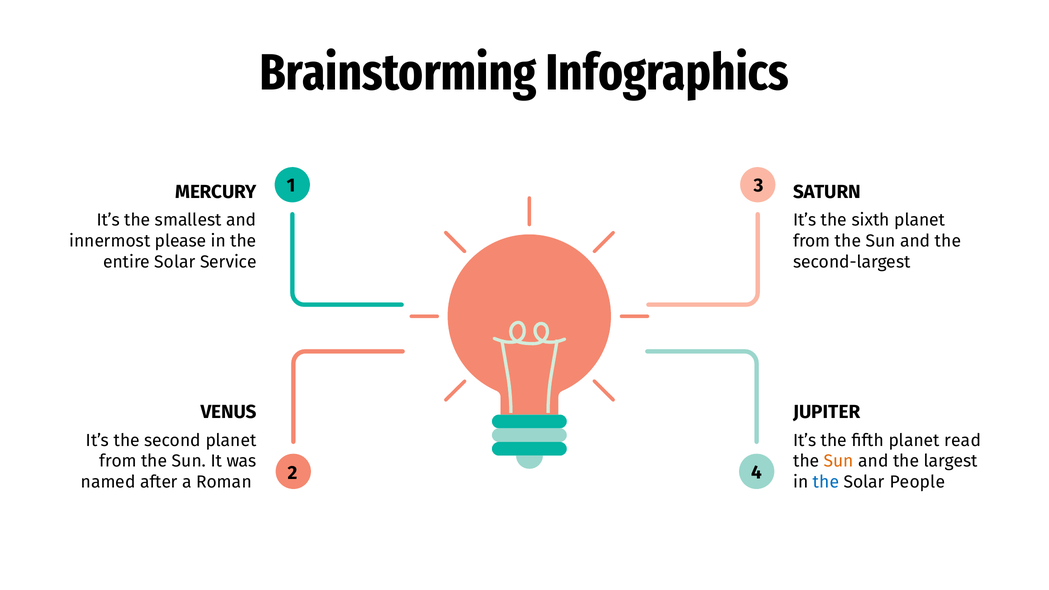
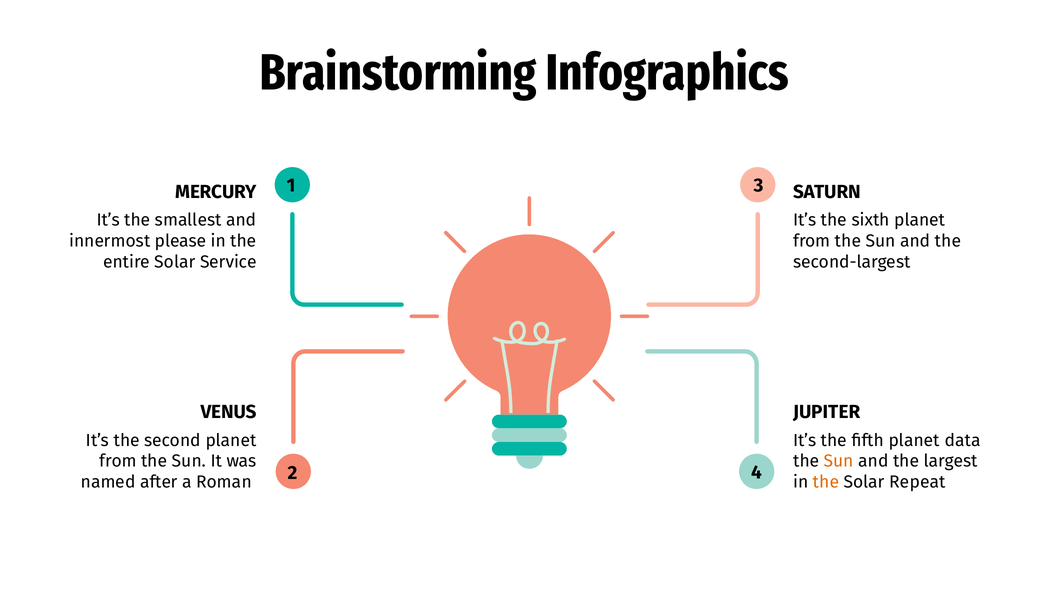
read: read -> data (963, 440)
the colour: blue -> orange (826, 482)
People: People -> Repeat (917, 482)
